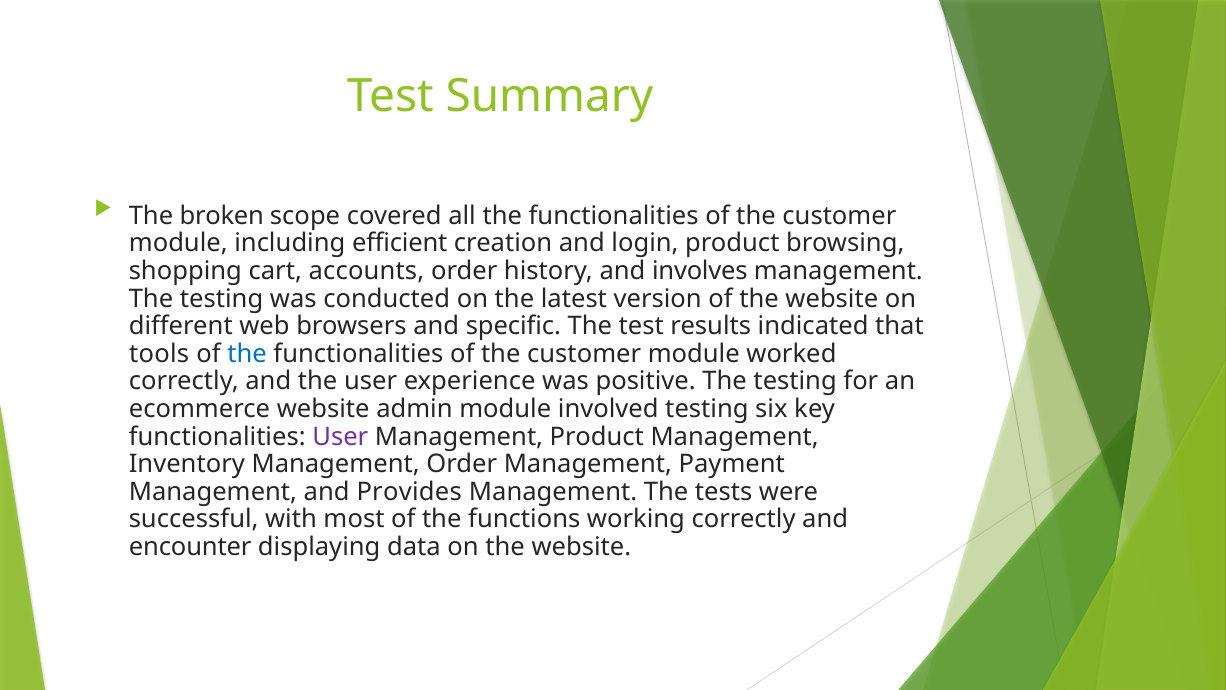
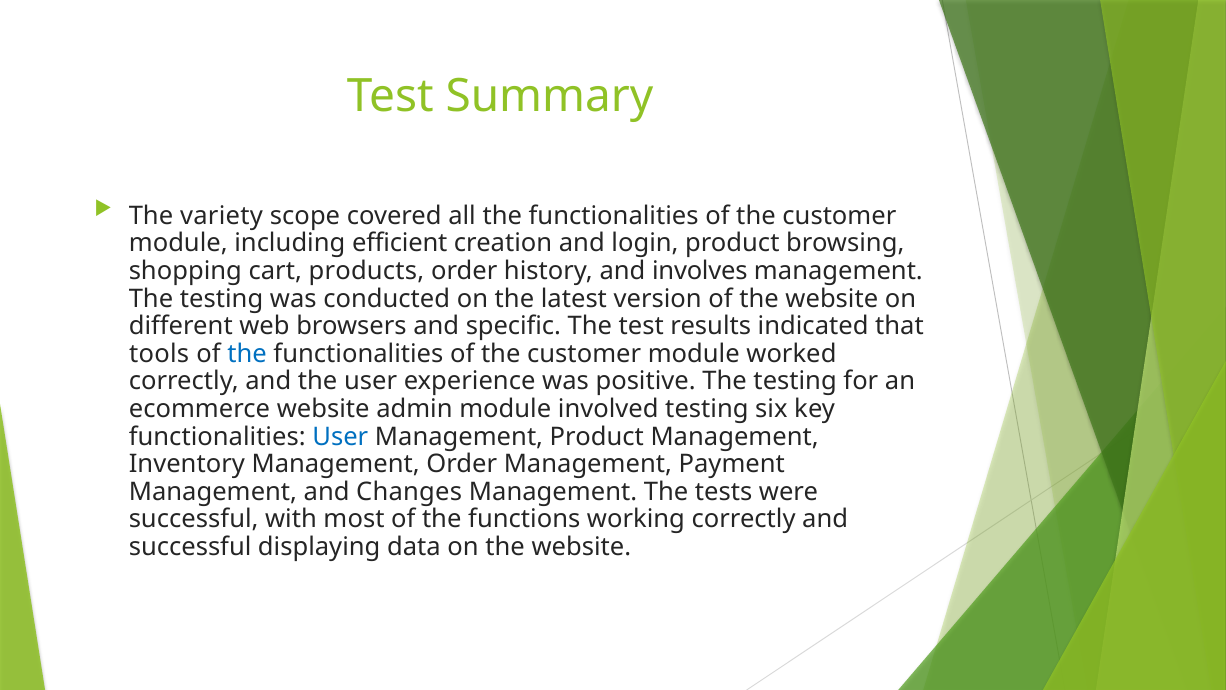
broken: broken -> variety (221, 216)
accounts: accounts -> products (366, 271)
User colour: purple -> blue (340, 437)
Provides: Provides -> Changes (409, 492)
encounter: encounter -> successful (190, 547)
